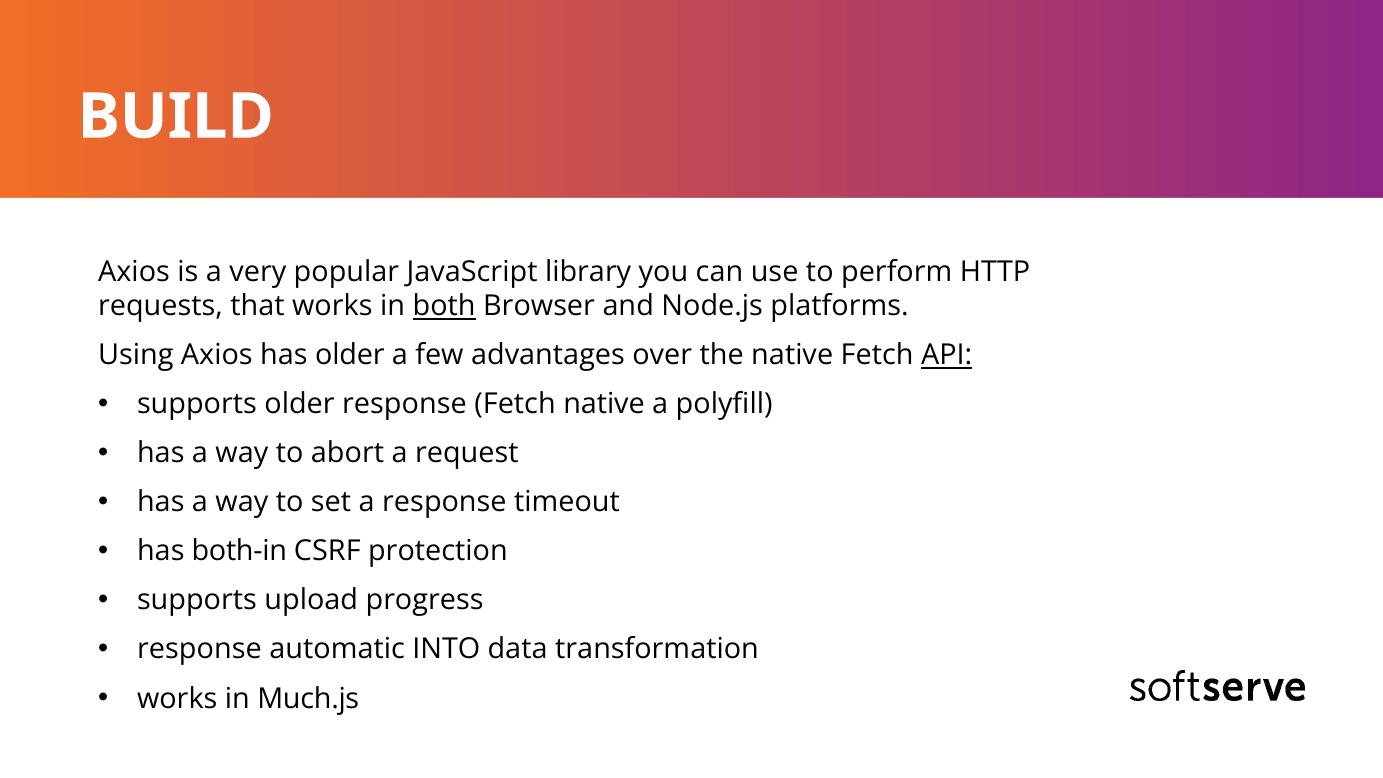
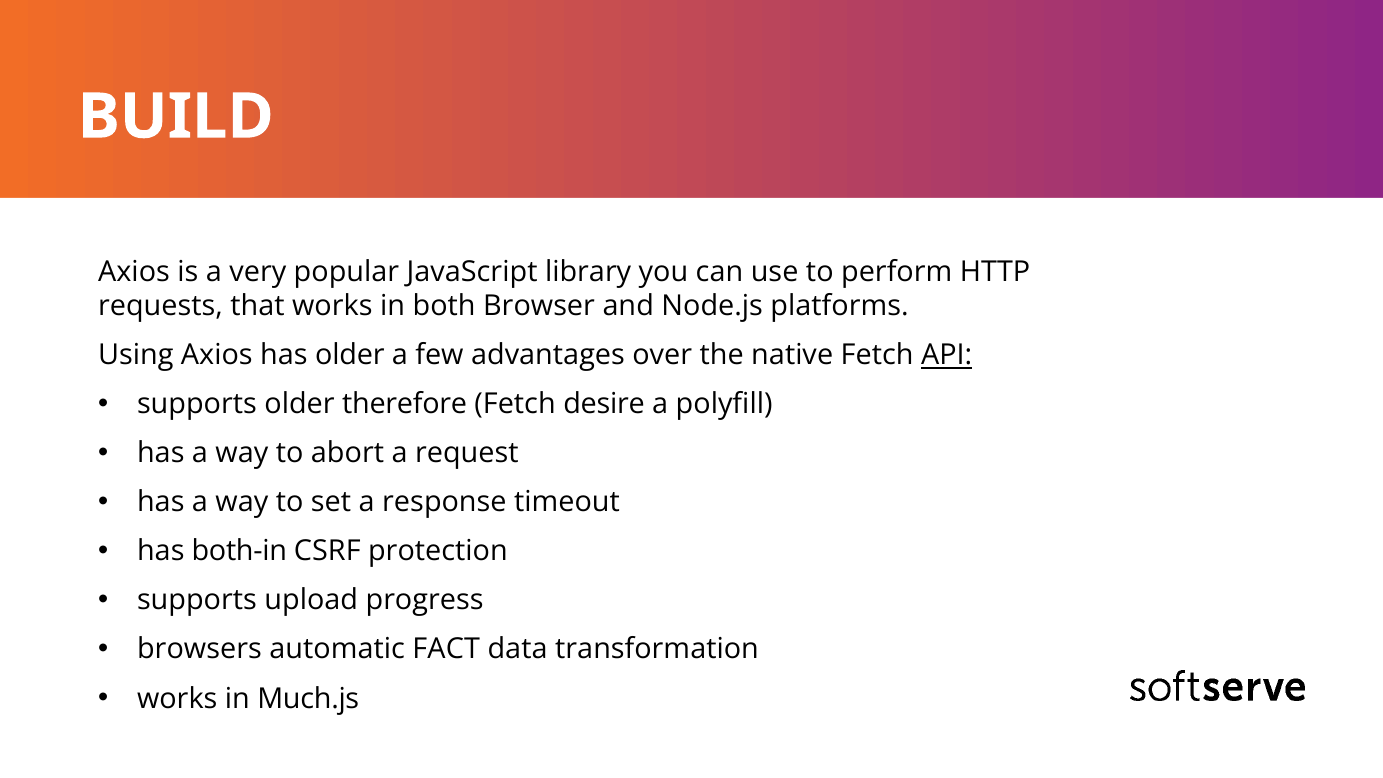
both underline: present -> none (444, 306)
older response: response -> therefore (405, 404)
Fetch native: native -> desire (604, 404)
response: response -> browsers (199, 649)
INTO: INTO -> FACT (446, 649)
